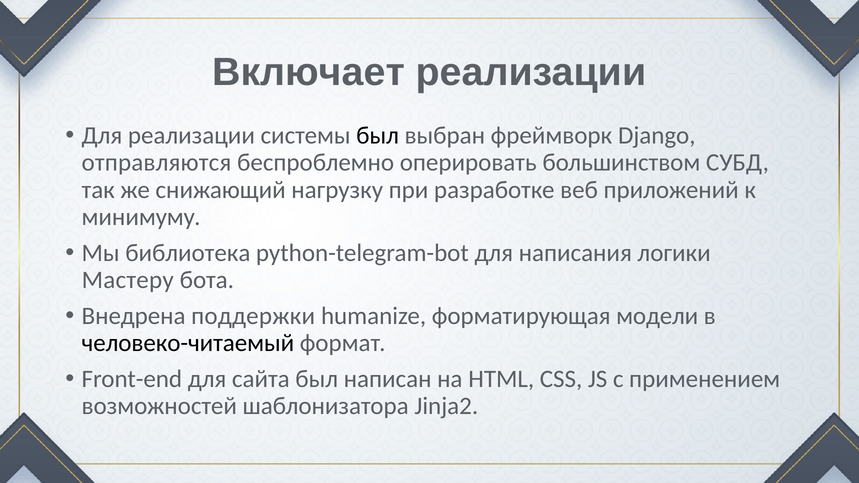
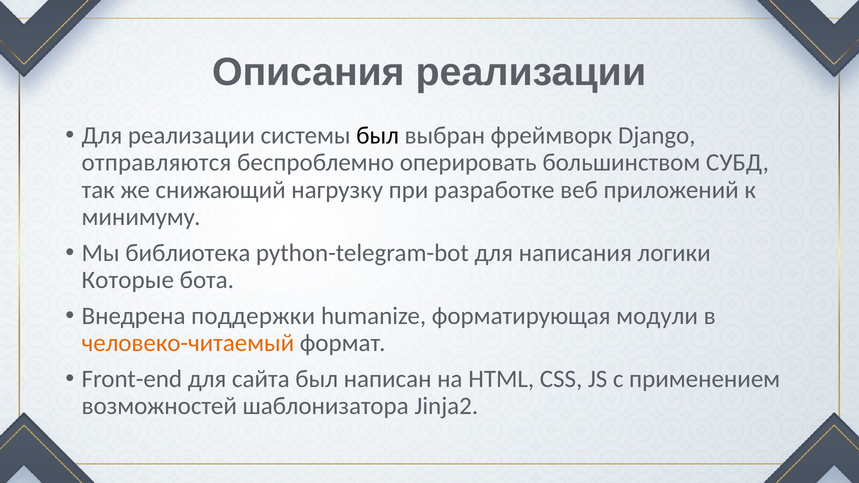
Включает: Включает -> Описания (309, 72)
Мастеру: Мастеру -> Которые (128, 280)
модели: модели -> модули (657, 316)
человеко-читаемый colour: black -> orange (188, 343)
